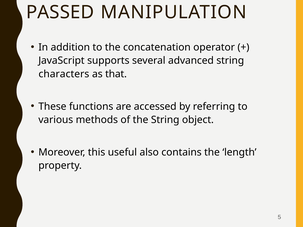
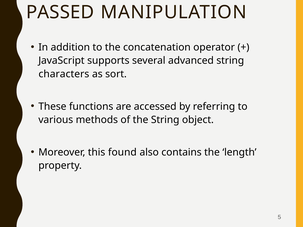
that: that -> sort (116, 74)
useful: useful -> found (122, 152)
